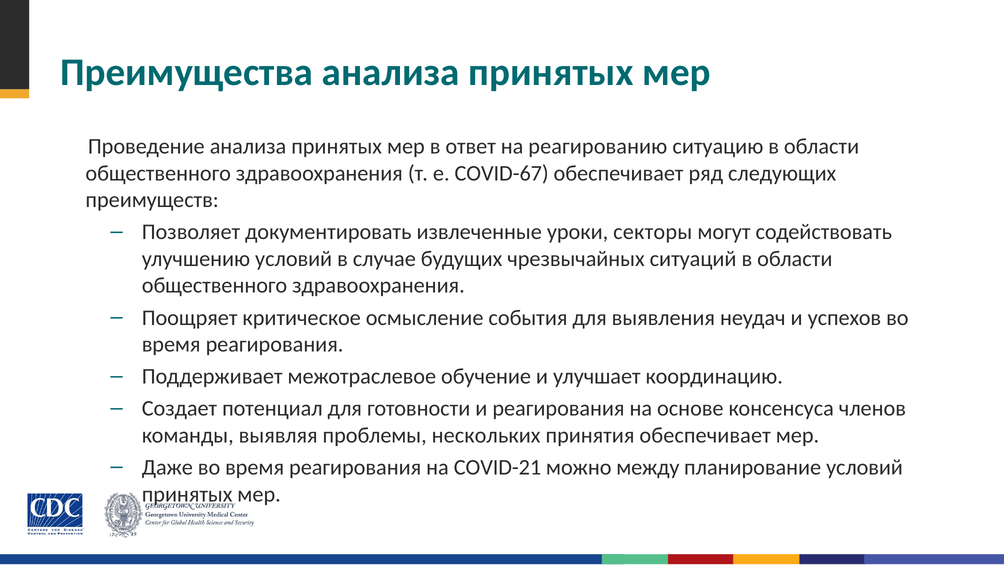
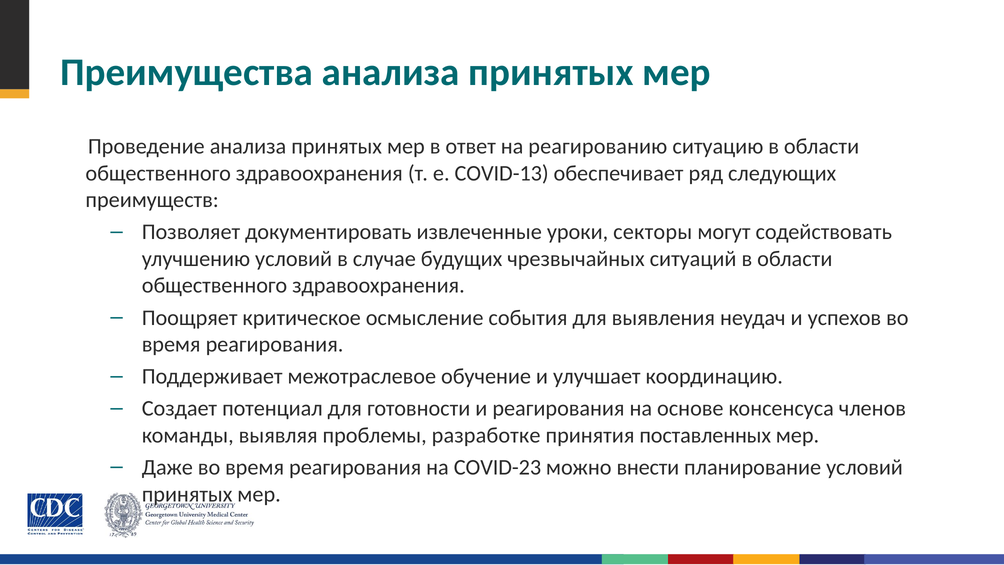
COVID-67: COVID-67 -> COVID-13 (502, 173)
нескольких: нескольких -> разработке (486, 435)
принятия обеспечивает: обеспечивает -> поставленных (705, 435)
COVID-21: COVID-21 -> COVID-23 (497, 467)
между: между -> внести (648, 467)
